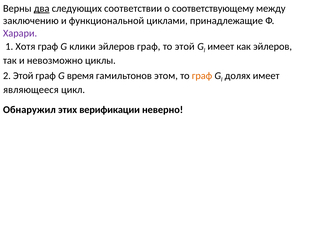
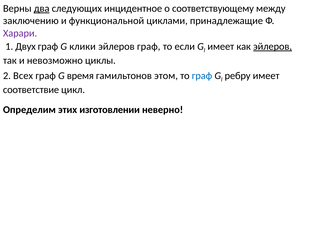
соответствии: соответствии -> инцидентное (133, 8)
Хотя: Хотя -> Двух (26, 46)
то этой: этой -> если (185, 46)
эйлеров underline: none -> present (273, 46)
2 Этой: Этой -> Всех (23, 76)
граф colour: orange -> blue (202, 76)
долях: долях -> ребру (238, 76)
являющееся: являющееся -> соответствие (31, 90)
Обнаружил: Обнаружил -> Определим (29, 110)
верификации: верификации -> изготовлении (110, 110)
